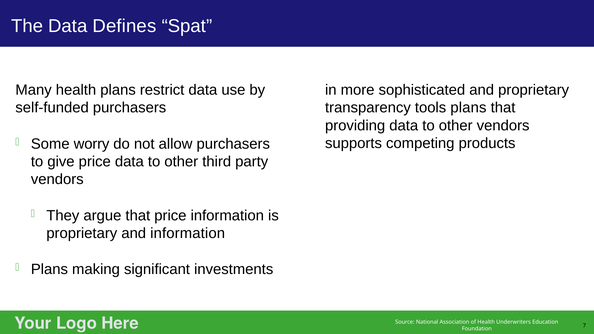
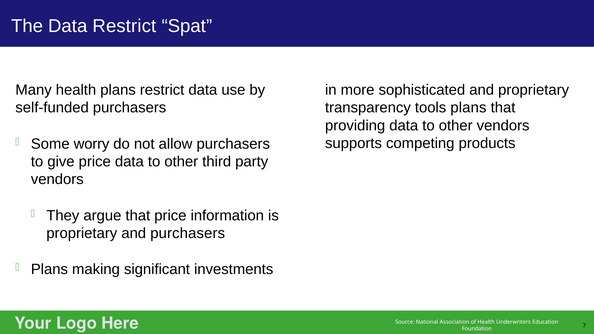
Data Defines: Defines -> Restrict (124, 26)
and information: information -> purchasers (188, 233)
